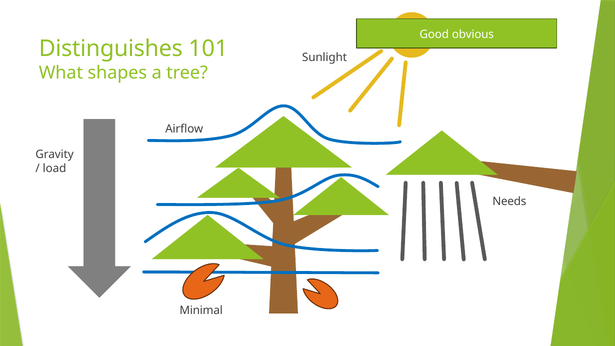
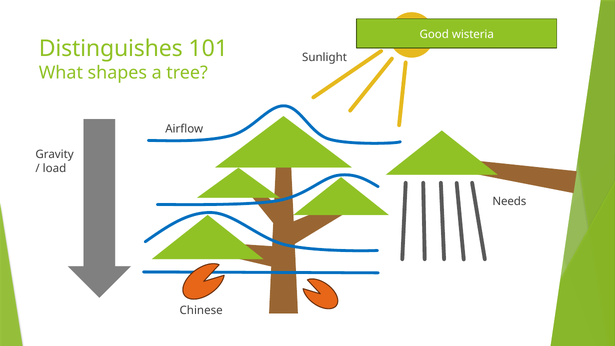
obvious: obvious -> wisteria (473, 34)
Minimal: Minimal -> Chinese (201, 310)
